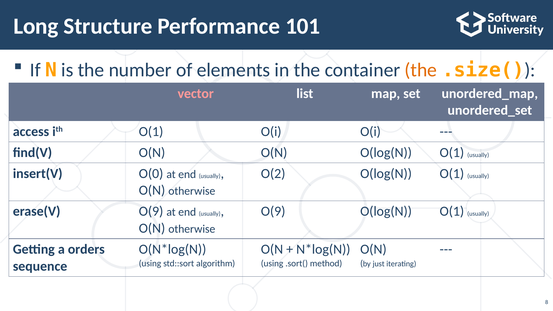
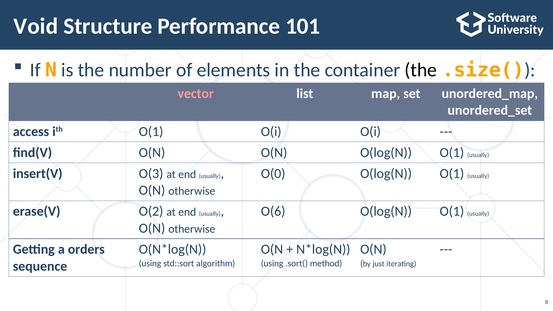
Long: Long -> Void (36, 26)
the colour: orange -> black (421, 70)
O(0: O(0 -> O(3 (151, 174)
O(2: O(2 -> O(0 (273, 174)
erase(V O(9: O(9 -> O(2 (151, 211)
O(9: O(9 -> O(6 (273, 211)
